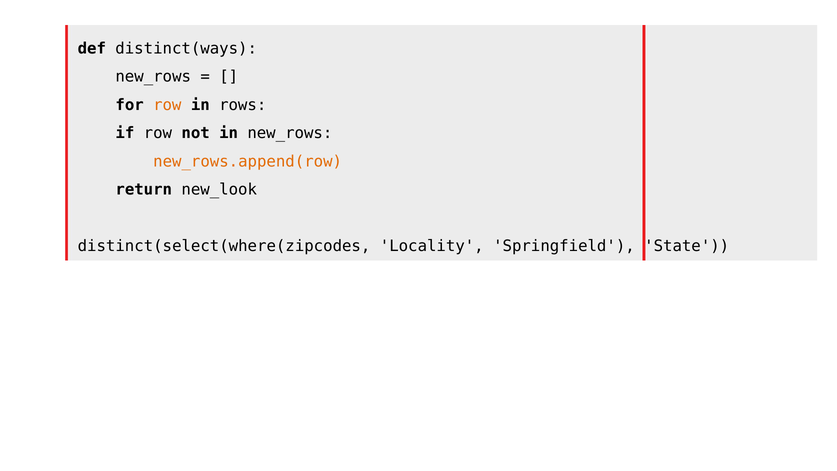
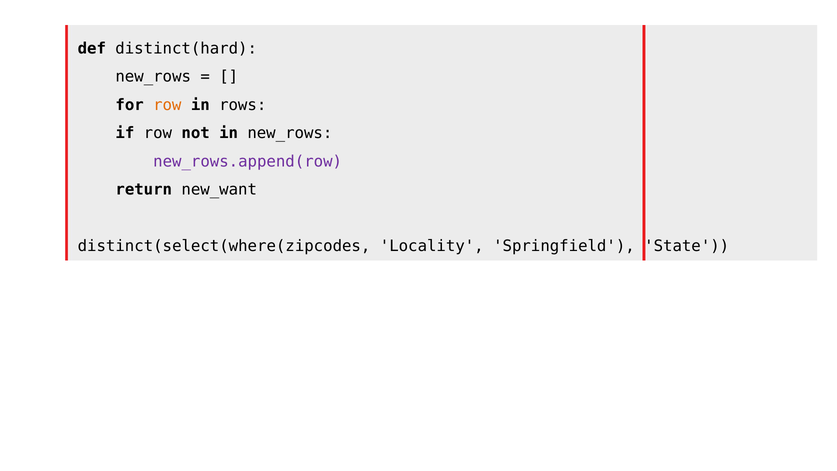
distinct(ways: distinct(ways -> distinct(hard (186, 48)
new_rows.append(row colour: orange -> purple (248, 161)
new_look: new_look -> new_want (219, 190)
